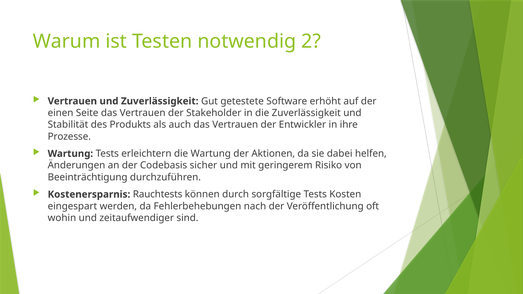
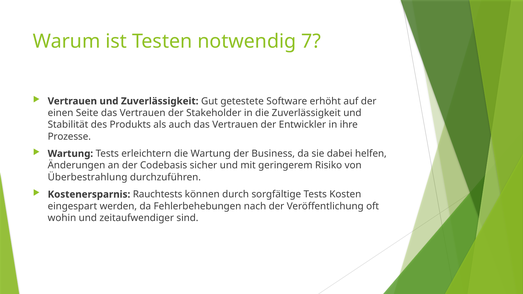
2: 2 -> 7 (311, 41)
Aktionen: Aktionen -> Business (273, 154)
Beeinträchtigung: Beeinträchtigung -> Überbestrahlung (88, 177)
